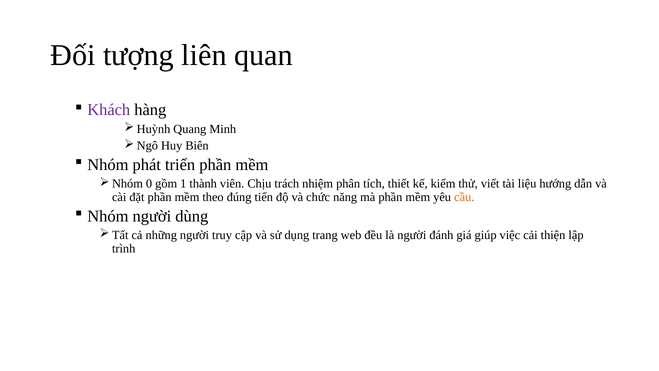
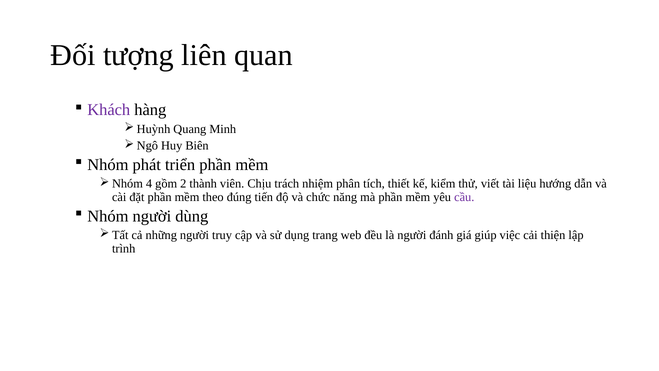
0: 0 -> 4 (149, 184)
1: 1 -> 2 (183, 184)
cầu colour: orange -> purple (464, 197)
